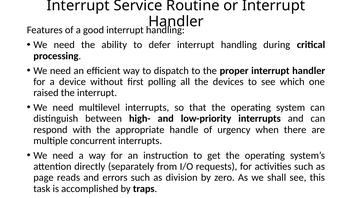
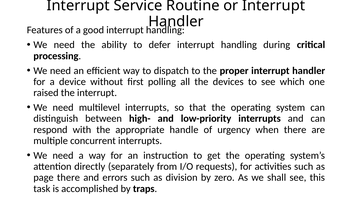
page reads: reads -> there (68, 178)
